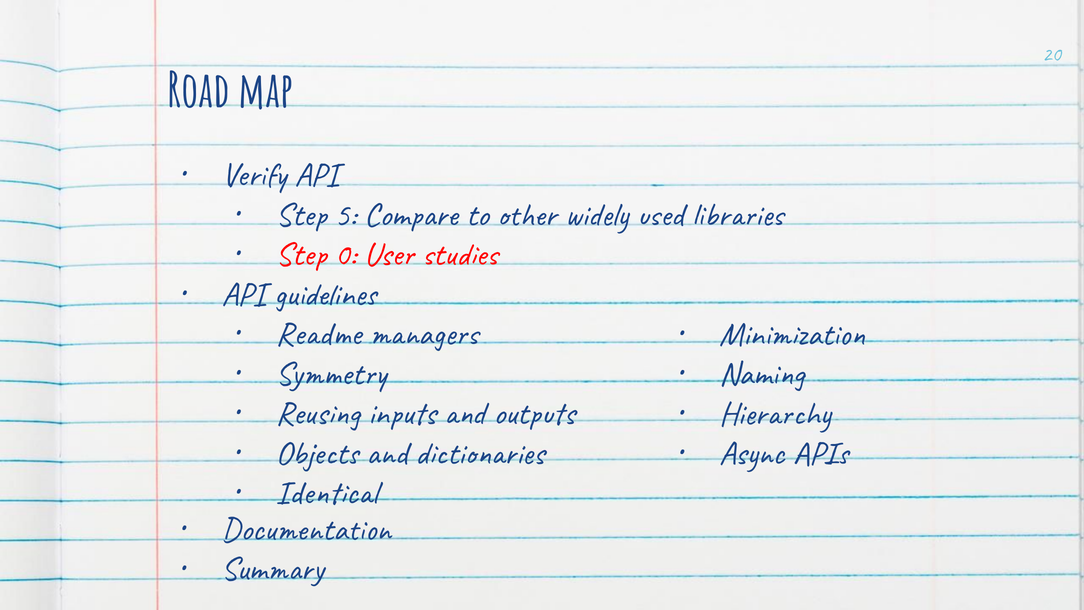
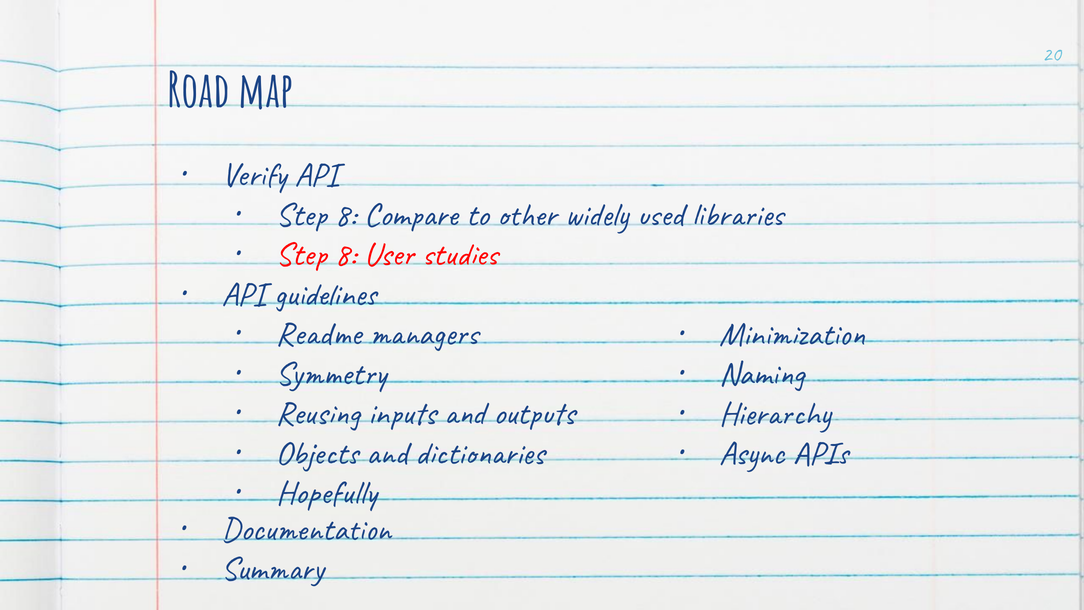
5: 5 -> 8 (345, 215)
0: 0 -> 8 (345, 254)
Identical: Identical -> Hopefully (327, 493)
